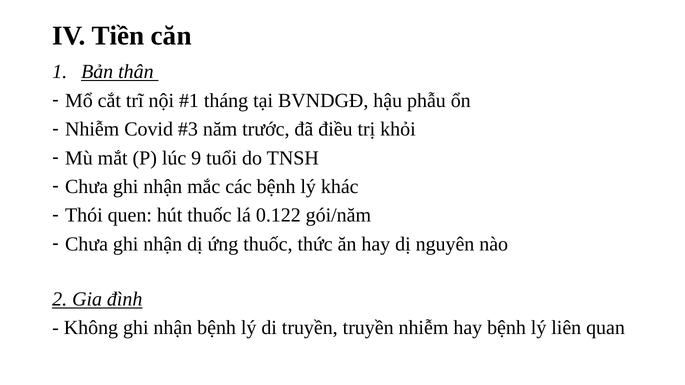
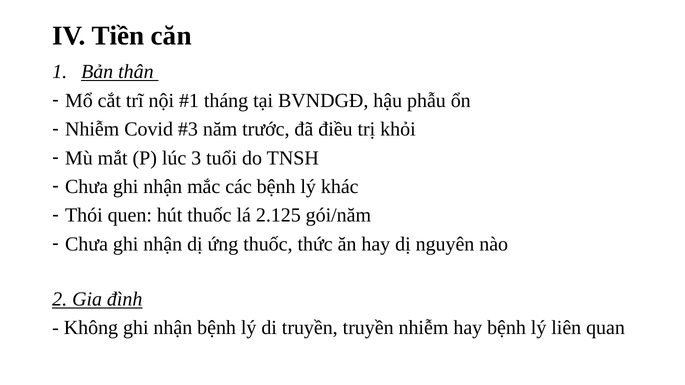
9: 9 -> 3 (196, 158)
0.122: 0.122 -> 2.125 (278, 215)
